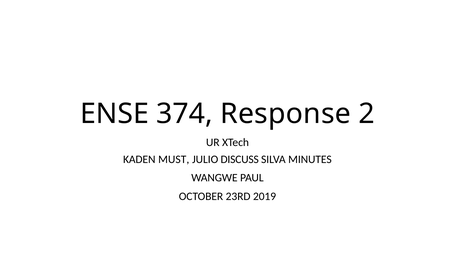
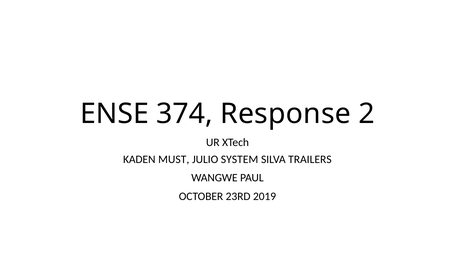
DISCUSS: DISCUSS -> SYSTEM (240, 159)
MINUTES: MINUTES -> TRAILERS (310, 159)
